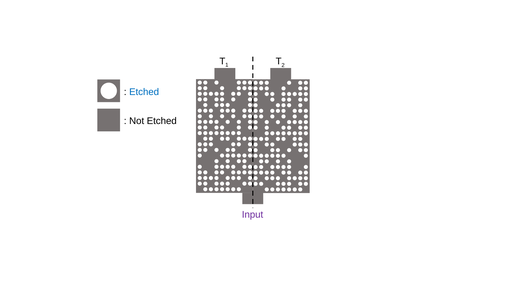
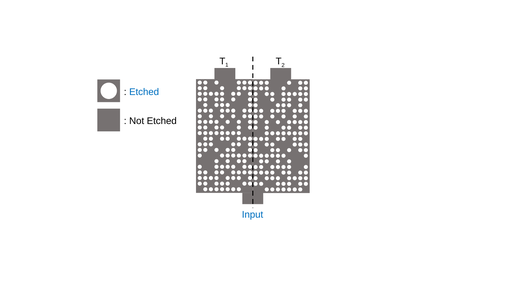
Input colour: purple -> blue (253, 214)
